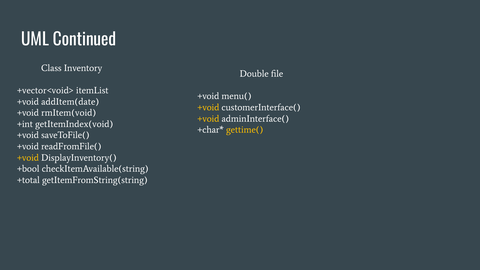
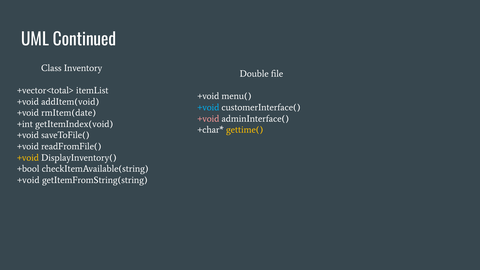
+vector<void>: +vector<void> -> +vector<total> (45, 90)
addItem(date: addItem(date -> addItem(void (70, 102)
+void colour: yellow -> light blue (208, 107)
rmItem(void: rmItem(void -> rmItem(date (69, 113)
+void colour: yellow -> pink (208, 119)
+total: +total -> +void (28, 180)
